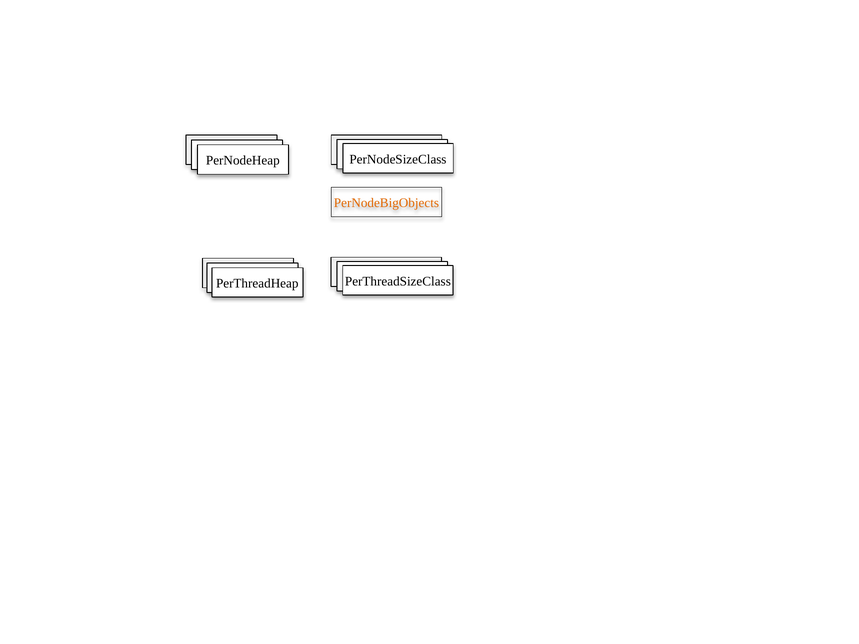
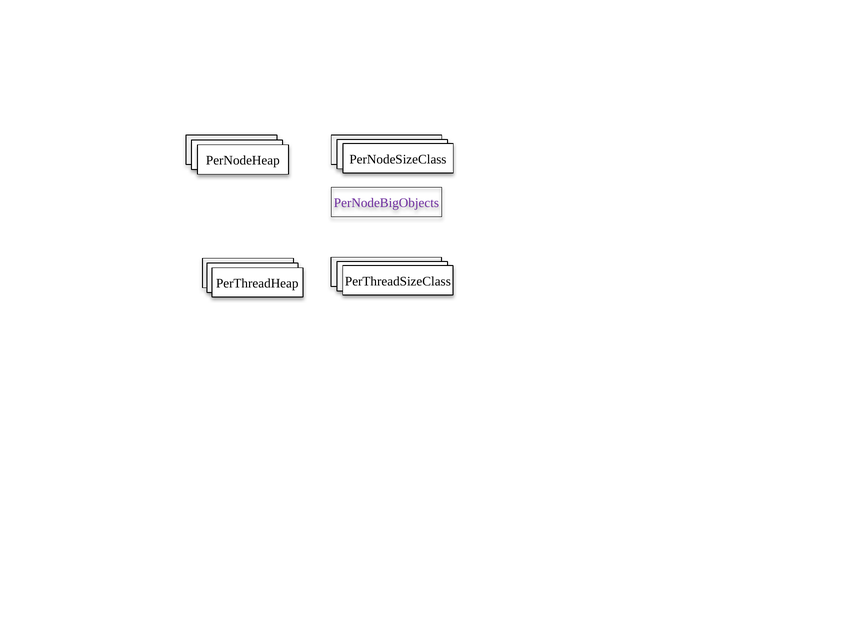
PerNodeBigObjects colour: orange -> purple (386, 203)
